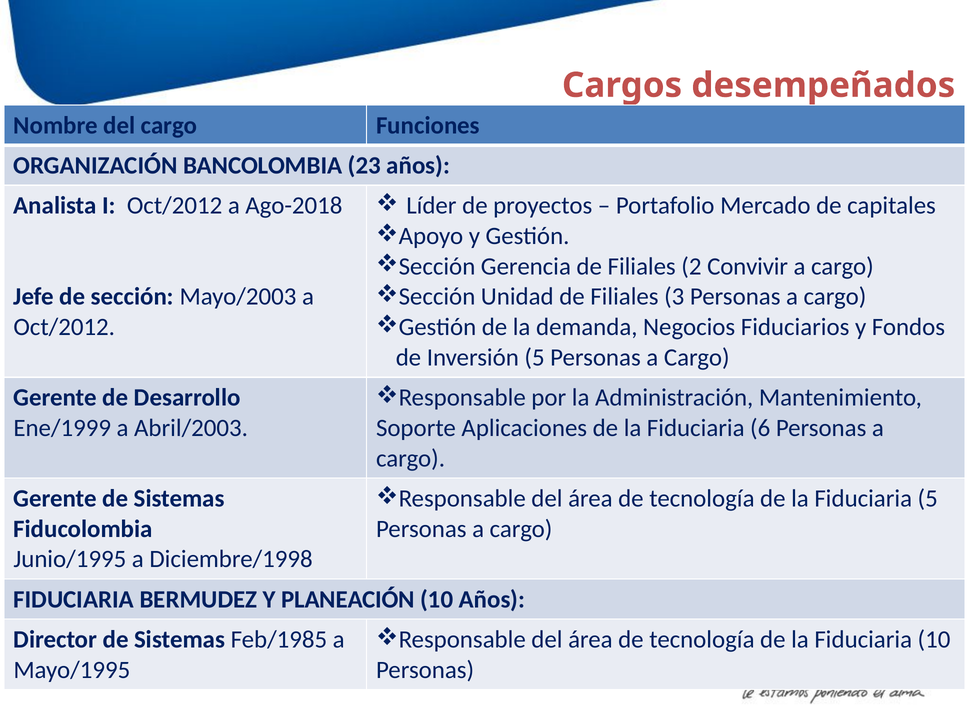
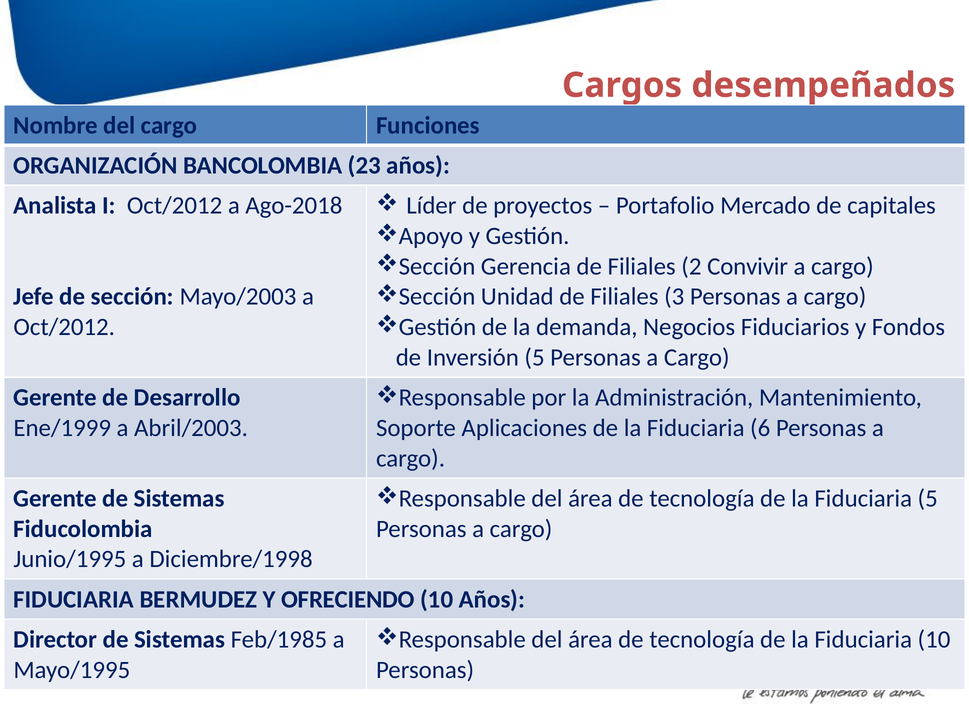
PLANEACIÓN: PLANEACIÓN -> OFRECIENDO (348, 599)
